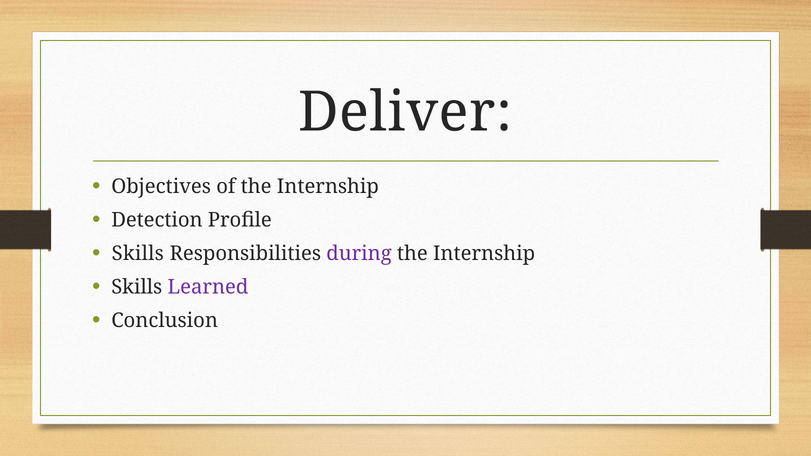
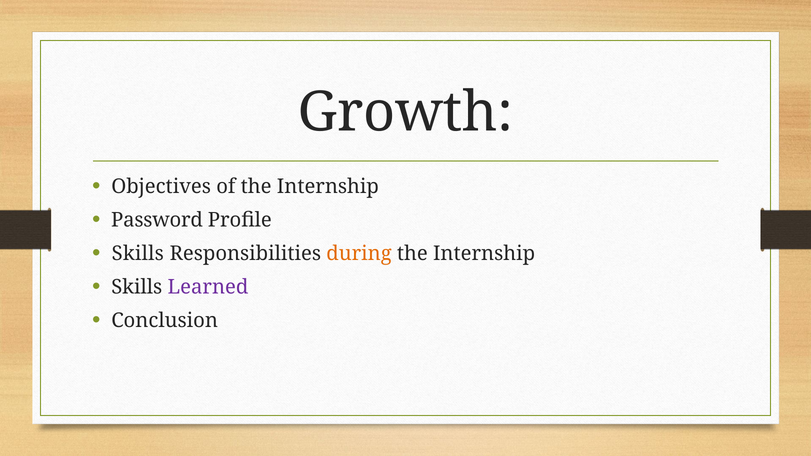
Deliver: Deliver -> Growth (406, 113)
Detection: Detection -> Password (157, 220)
during colour: purple -> orange (359, 254)
